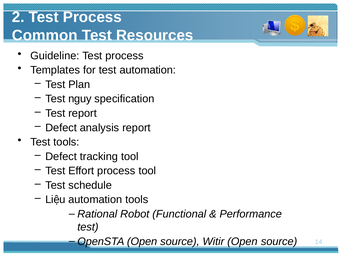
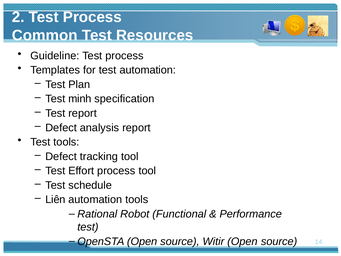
nguy: nguy -> minh (80, 99)
Liệu: Liệu -> Liên (55, 199)
